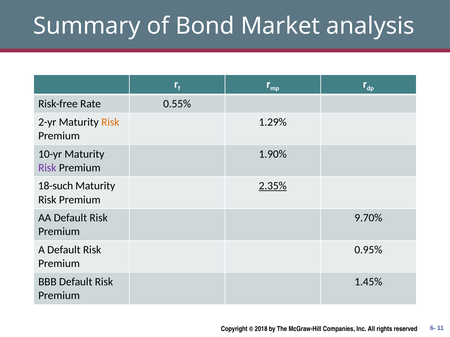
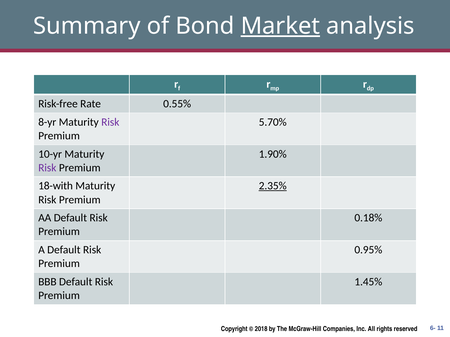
Market underline: none -> present (280, 26)
2-yr: 2-yr -> 8-yr (47, 122)
Risk colour: orange -> purple (110, 122)
1.29%: 1.29% -> 5.70% (273, 122)
18-such: 18-such -> 18-with (56, 186)
9.70%: 9.70% -> 0.18% (368, 218)
